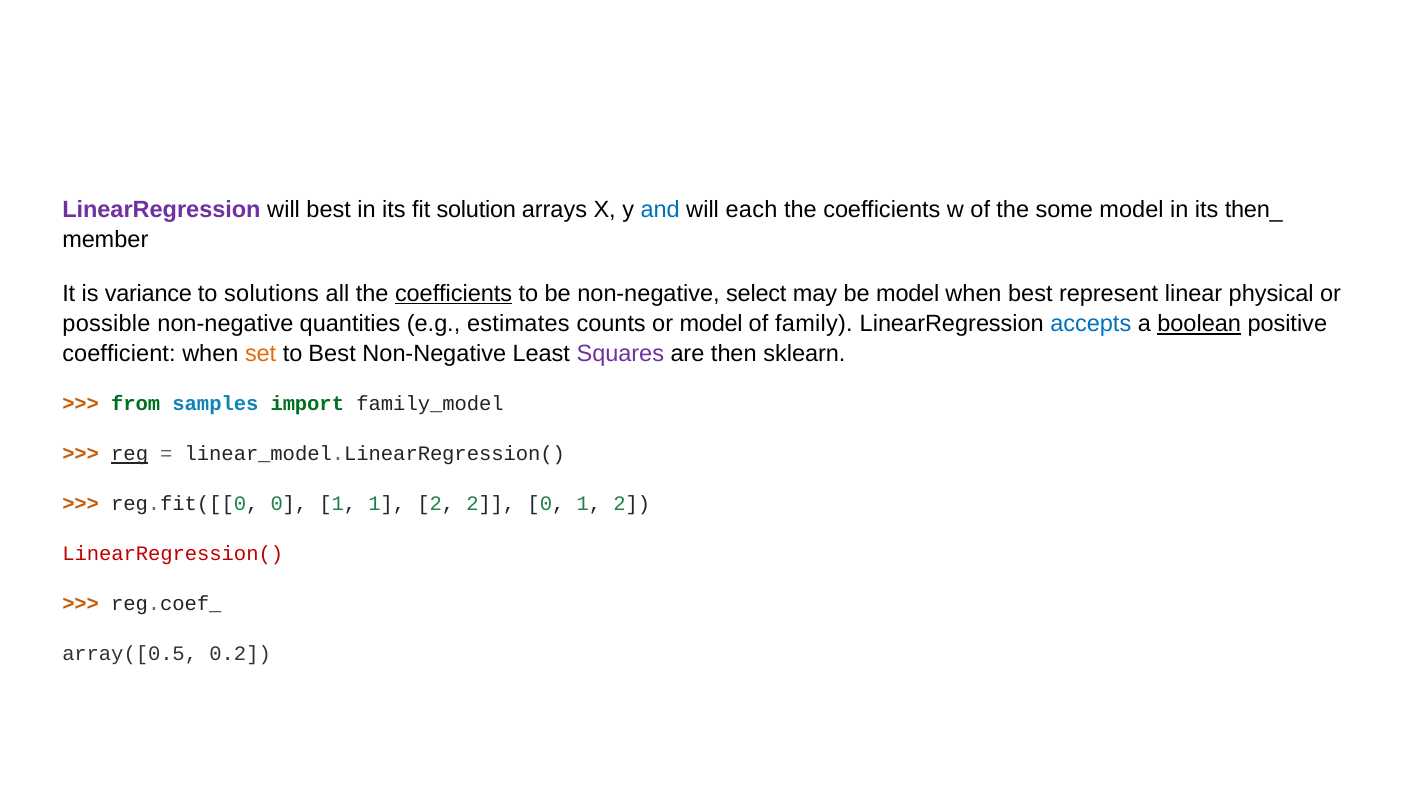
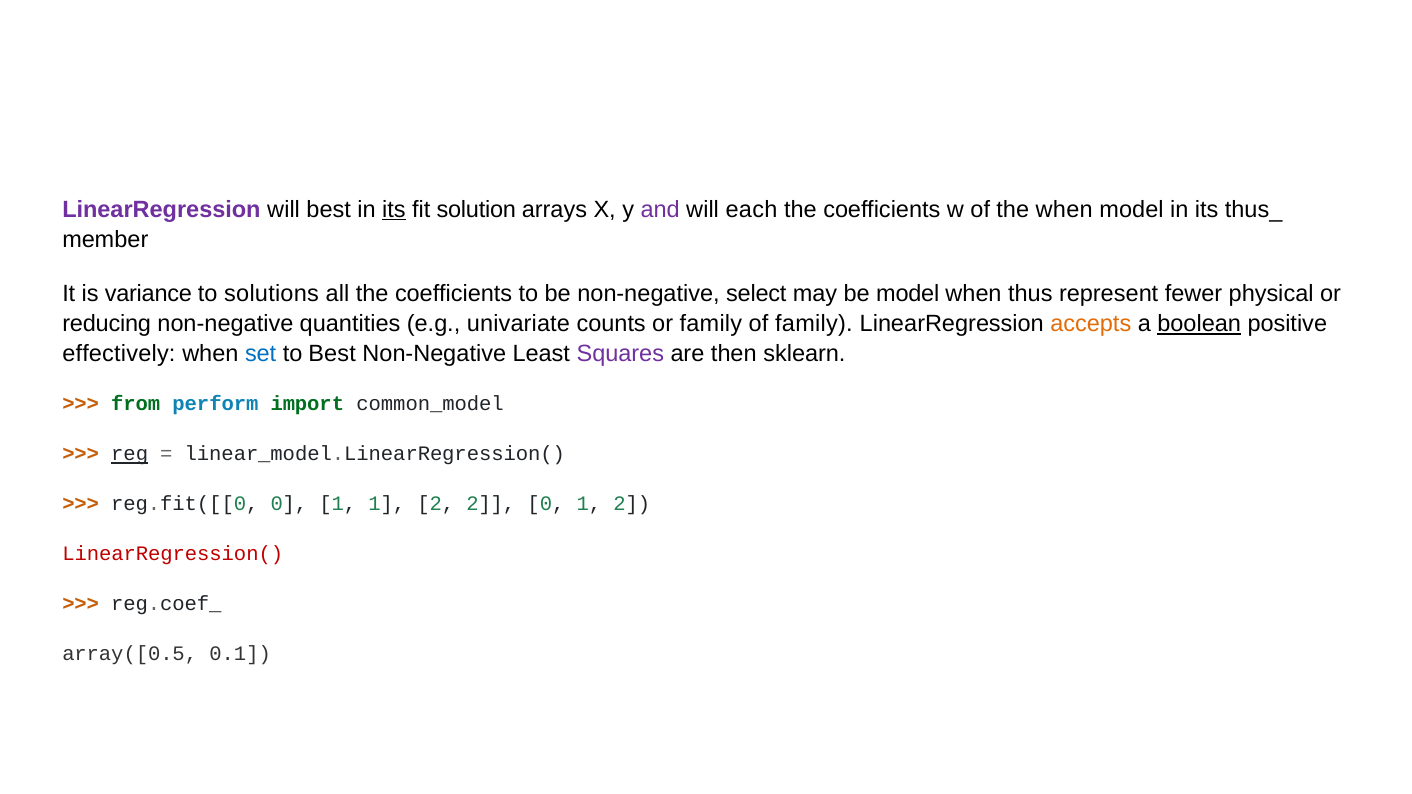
its underline: none -> present (394, 210)
and colour: blue -> purple (660, 210)
the some: some -> when (1064, 210)
then_: then_ -> thus_ (1254, 210)
coefficients underline: present -> none (454, 294)
when best: best -> thus (1030, 294)
linear: linear -> fewer (1194, 294)
possible: possible -> reducing (107, 324)
estimates: estimates -> univariate (518, 324)
or model: model -> family (711, 324)
accepts colour: blue -> orange (1091, 324)
coefficient: coefficient -> effectively (119, 354)
set colour: orange -> blue (261, 354)
samples: samples -> perform (215, 404)
family_model: family_model -> common_model (430, 404)
0.2: 0.2 -> 0.1 (240, 654)
